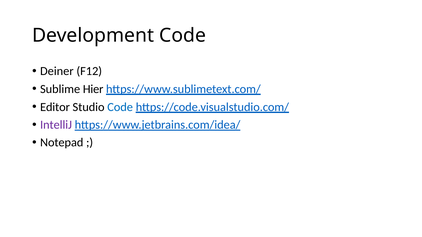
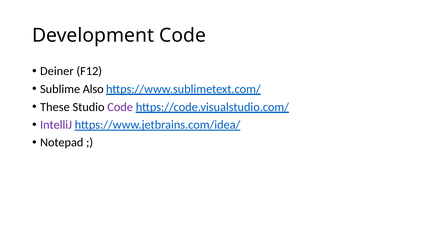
Hier: Hier -> Also (93, 89)
Editor: Editor -> These (55, 107)
Code colour: blue -> purple (120, 107)
